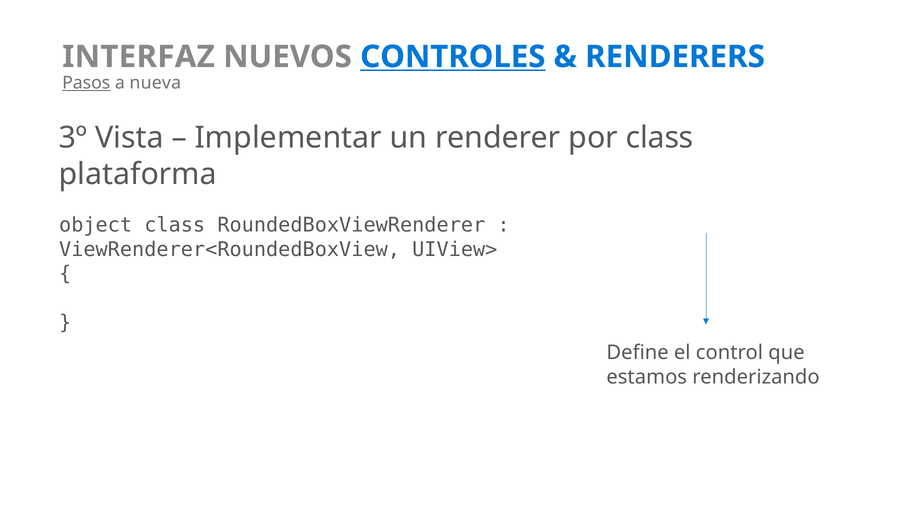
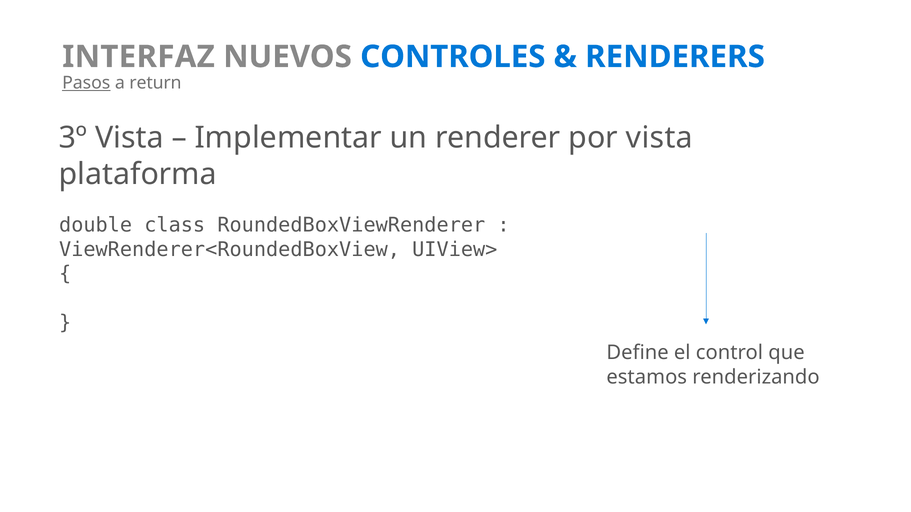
CONTROLES underline: present -> none (453, 57)
nueva: nueva -> return (155, 83)
por class: class -> vista (659, 138)
object: object -> double (96, 225)
